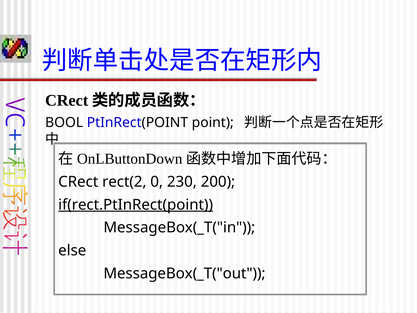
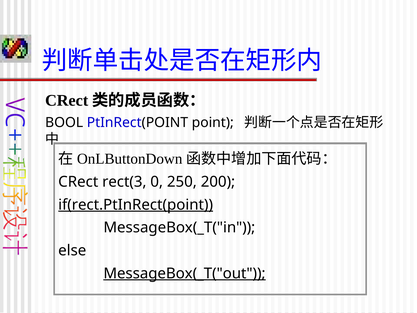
rect(2: rect(2 -> rect(3 (124, 182)
230: 230 -> 250 (182, 182)
MessageBox(_T("out underline: none -> present (184, 273)
